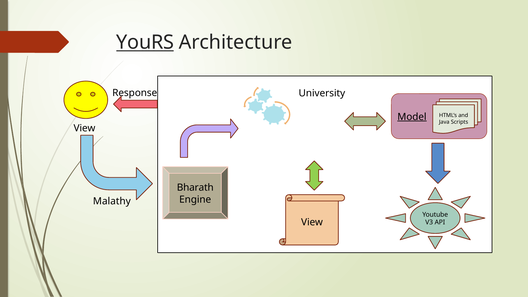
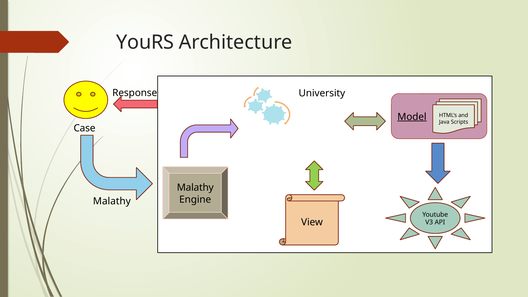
YouRS underline: present -> none (145, 42)
View: View -> Case (85, 128)
Bharath: Bharath -> Malathy (195, 188)
